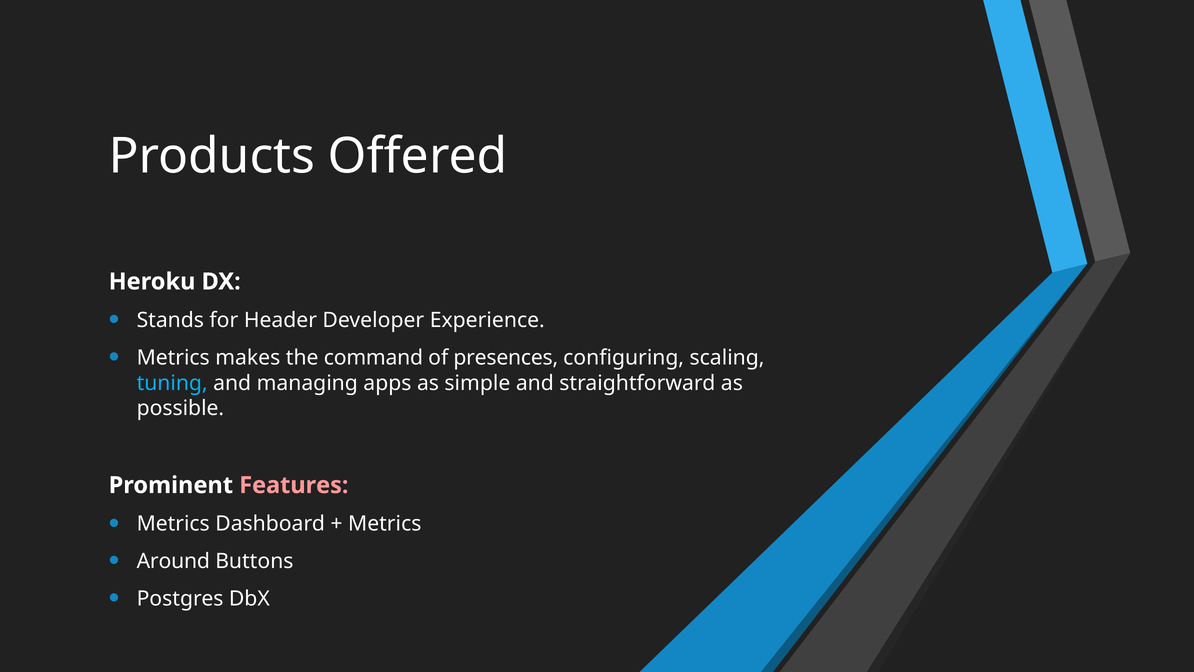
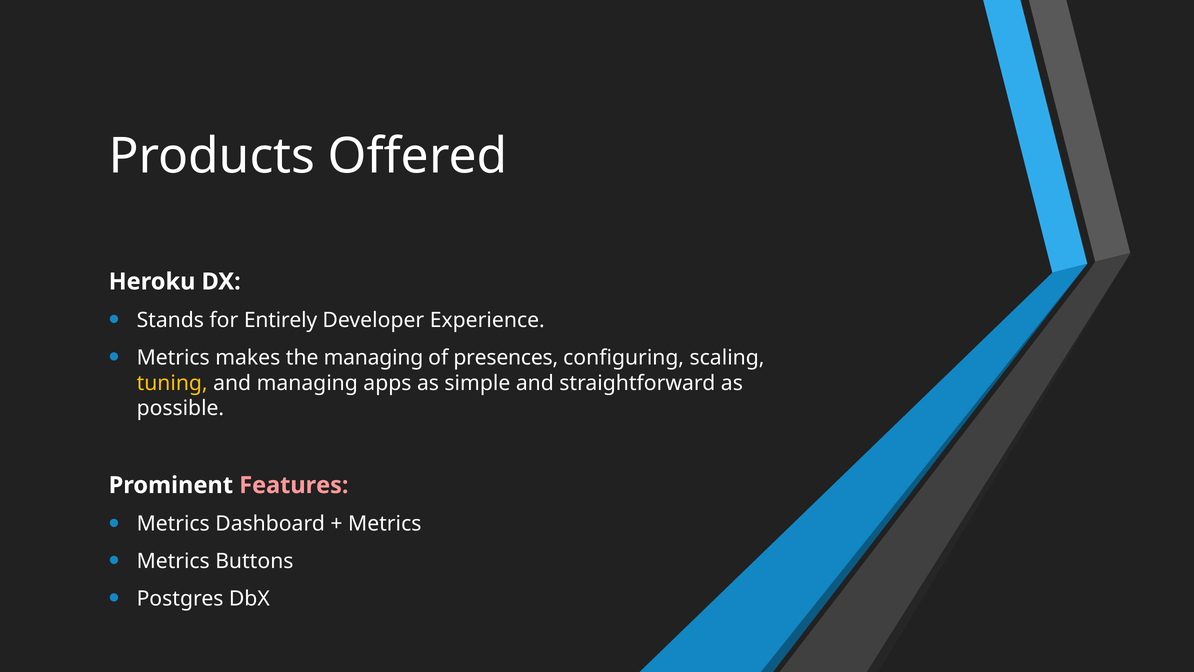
Header: Header -> Entirely (281, 320)
the command: command -> managing (373, 357)
tuning colour: light blue -> yellow (172, 383)
Around: Around -> Metrics (173, 561)
